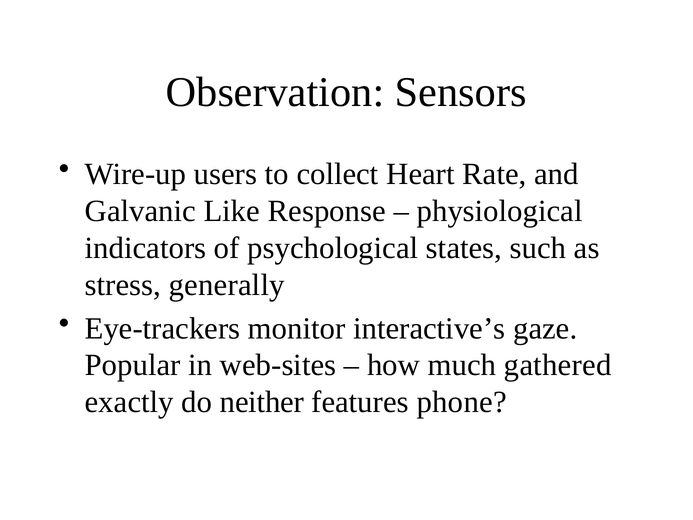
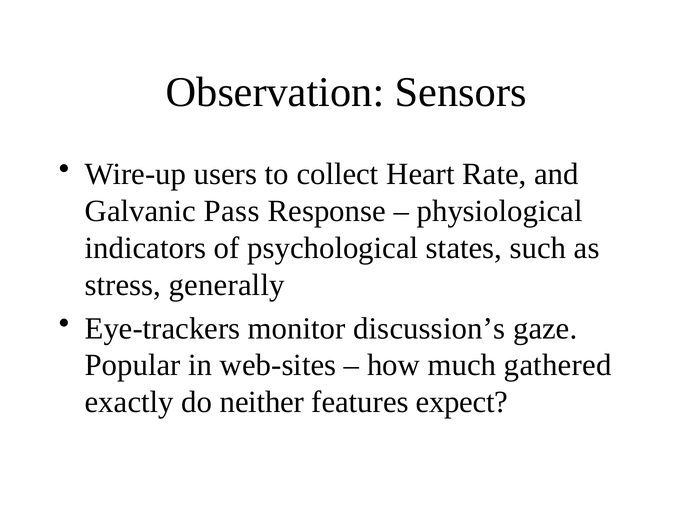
Like: Like -> Pass (232, 211)
interactive’s: interactive’s -> discussion’s (429, 328)
phone: phone -> expect (462, 402)
